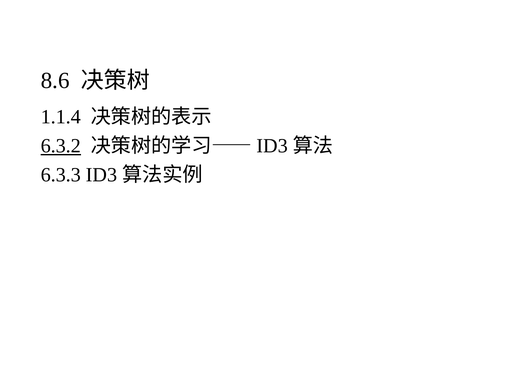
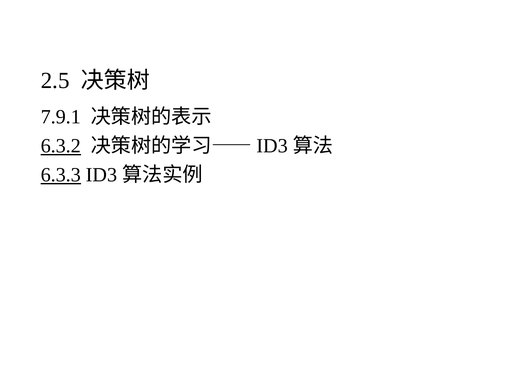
8.6: 8.6 -> 2.5 (55, 81)
1.1.4: 1.1.4 -> 7.9.1 (61, 117)
6.3.3 underline: none -> present (61, 175)
